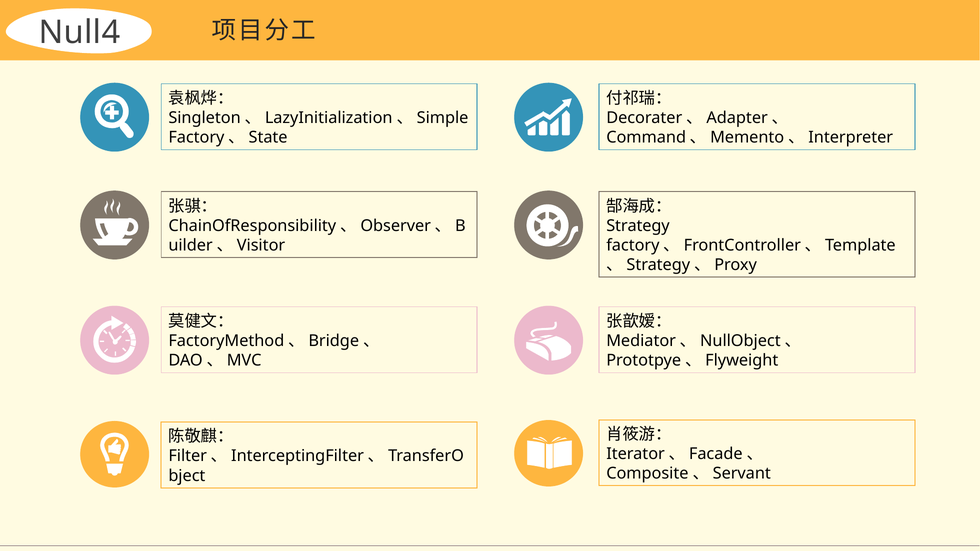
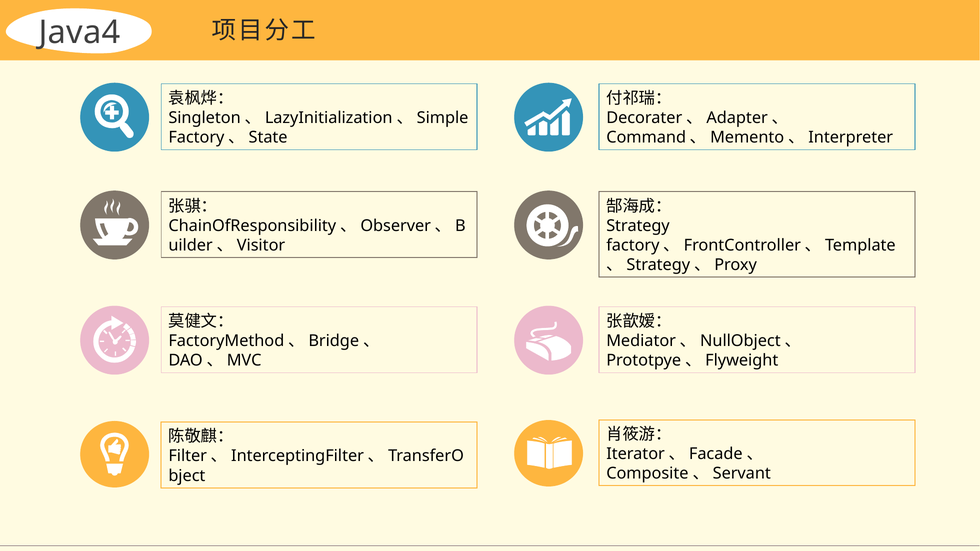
Null4: Null4 -> Java4 (79, 33)
